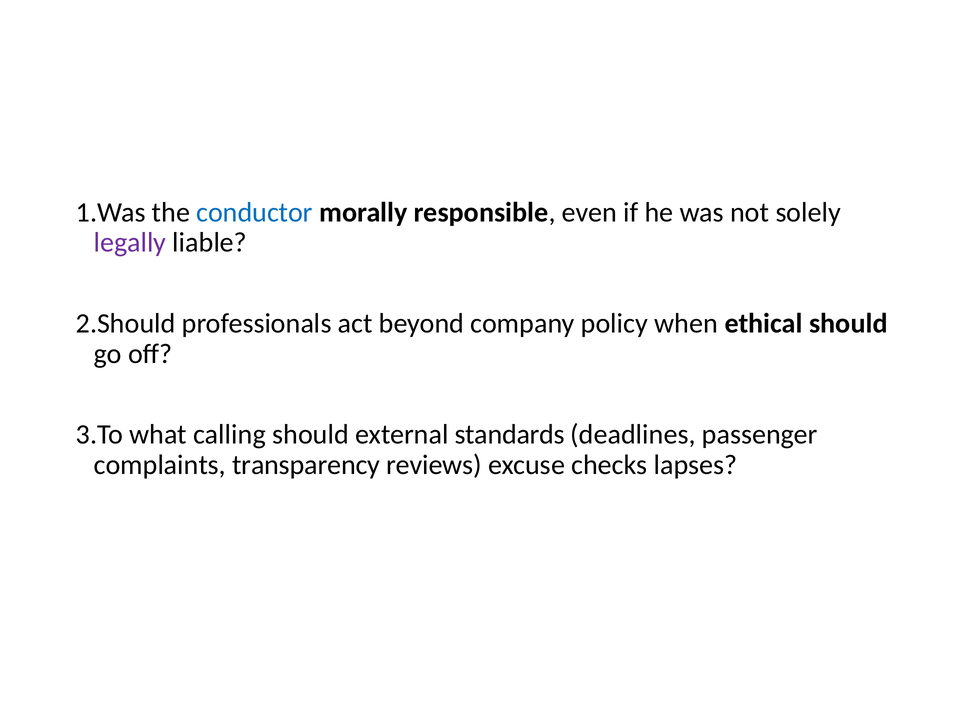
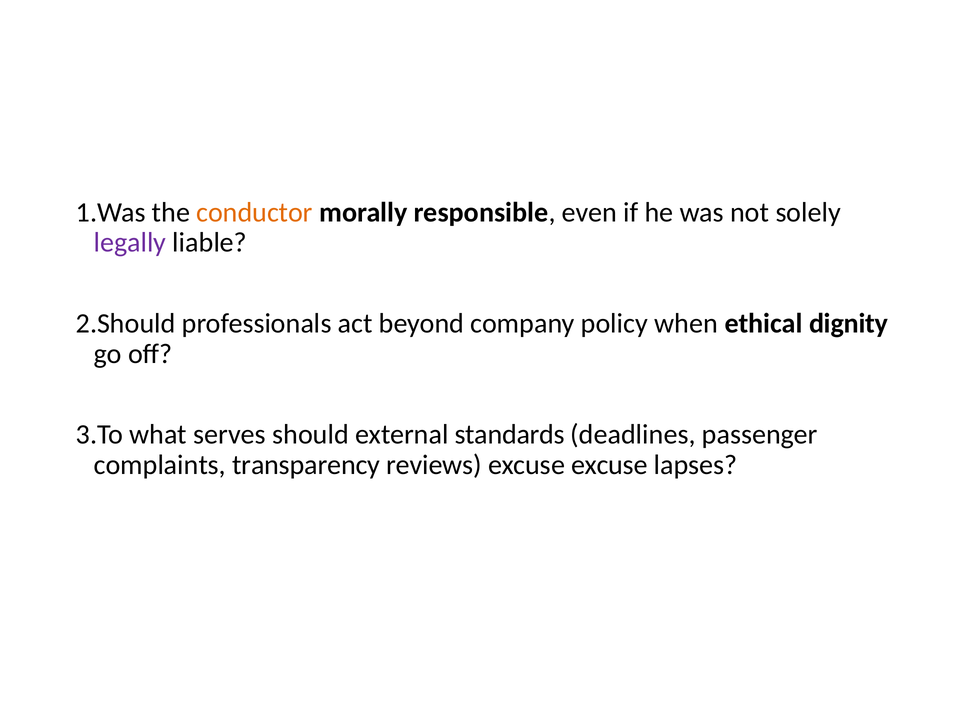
conductor colour: blue -> orange (255, 212)
ethical should: should -> dignity (849, 323)
calling: calling -> serves (229, 435)
excuse checks: checks -> excuse (609, 465)
